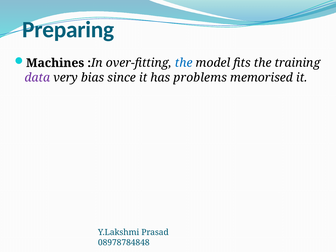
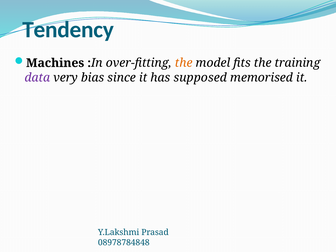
Preparing: Preparing -> Tendency (68, 30)
the colour: blue -> orange (184, 63)
problems: problems -> supposed (200, 78)
